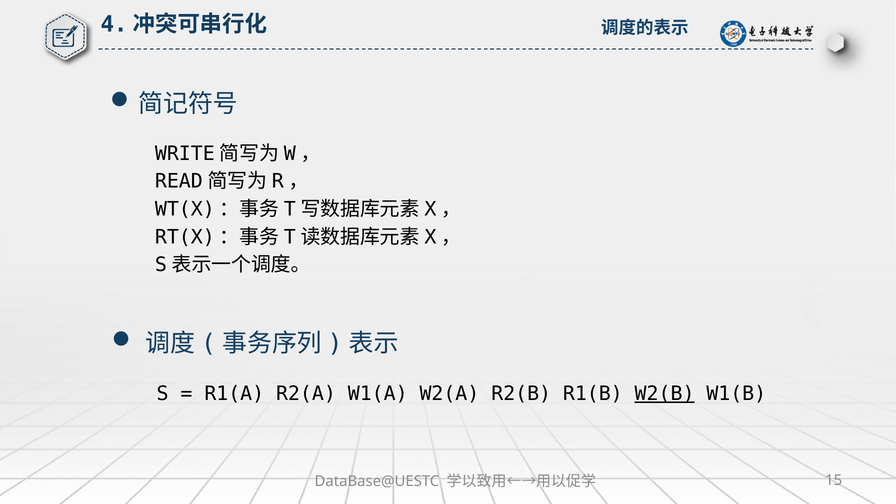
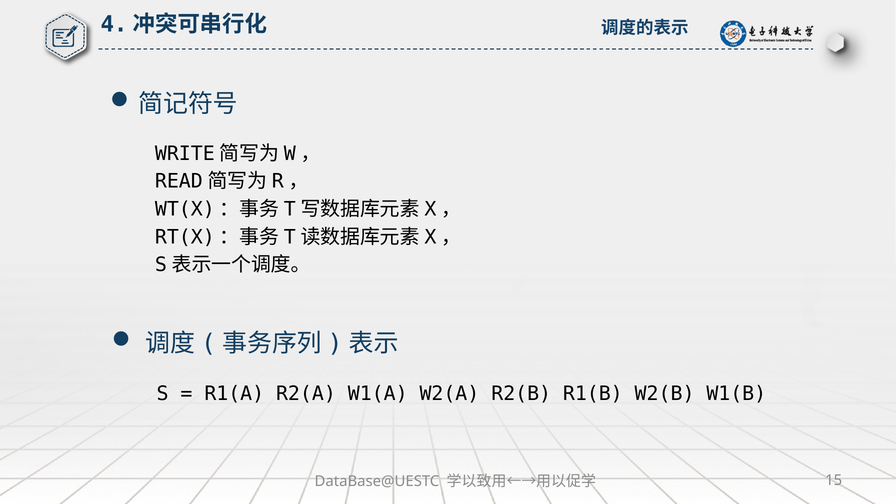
W2(B underline: present -> none (665, 394)
